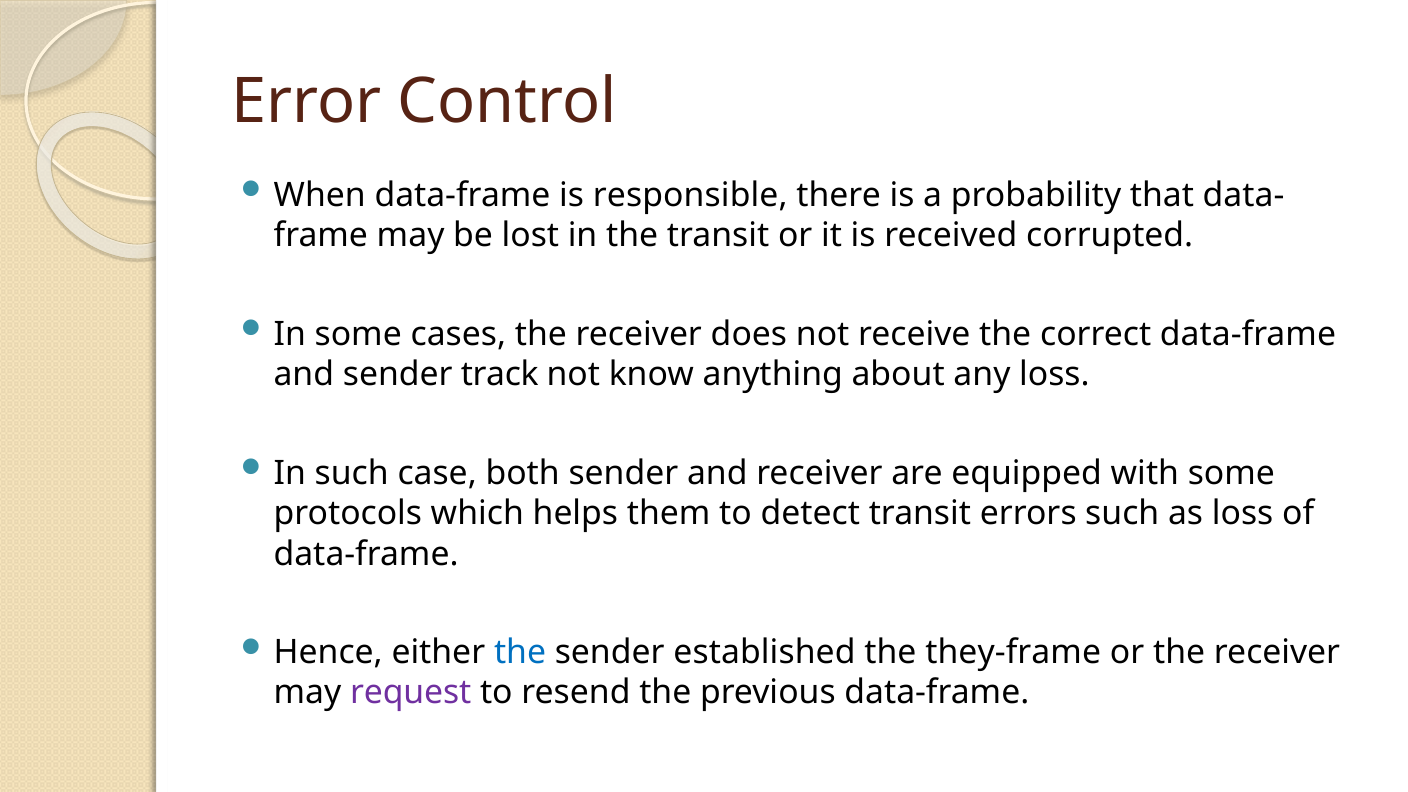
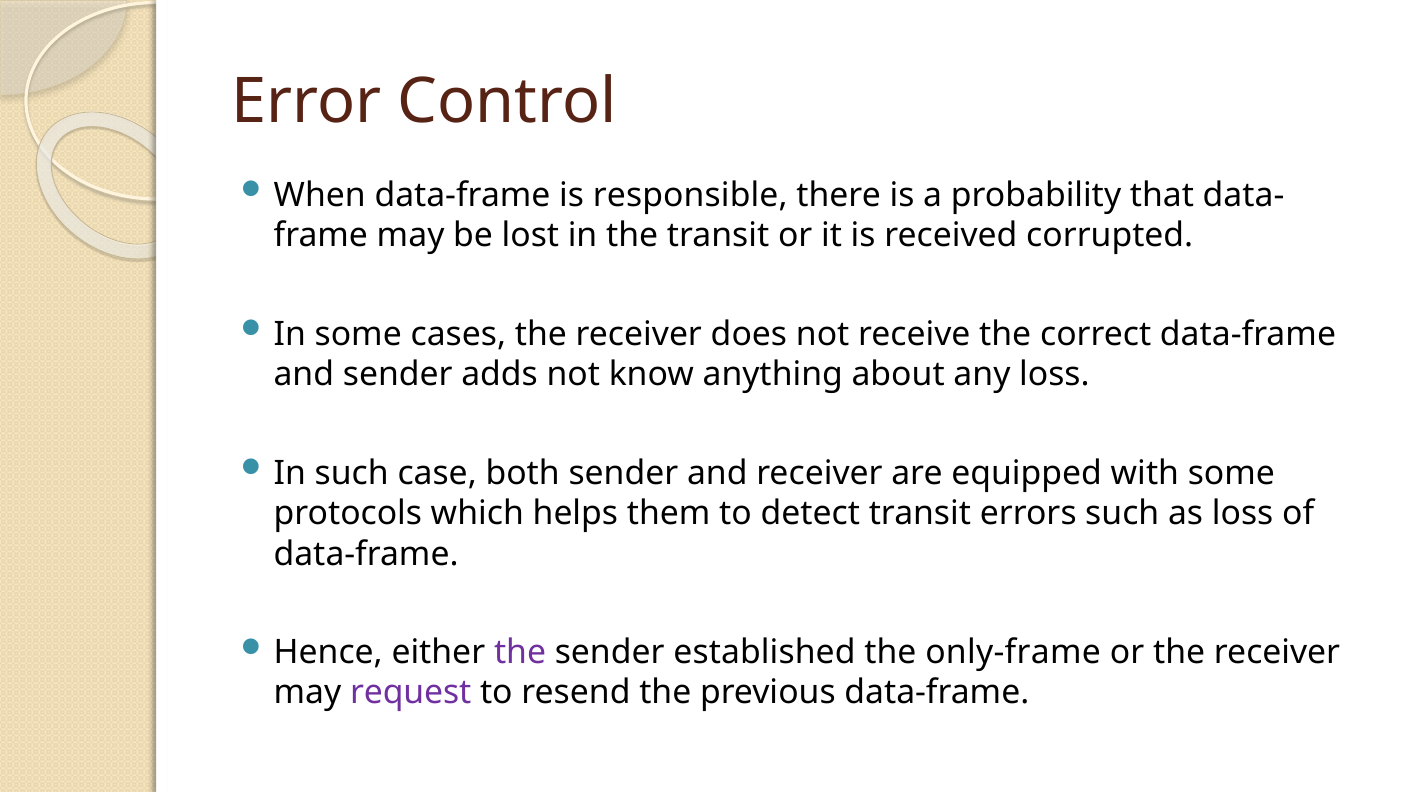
track: track -> adds (500, 374)
the colour: blue -> purple (520, 652)
they-frame: they-frame -> only-frame (1013, 652)
